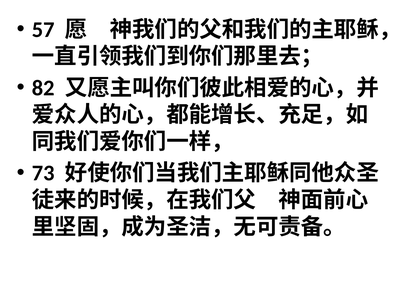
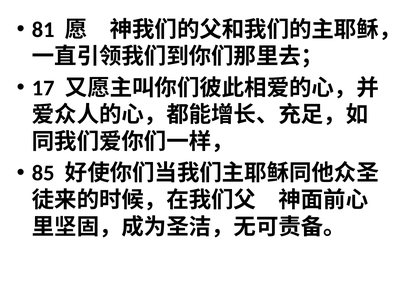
57: 57 -> 81 (43, 30)
82: 82 -> 17 (43, 88)
73: 73 -> 85 (43, 173)
